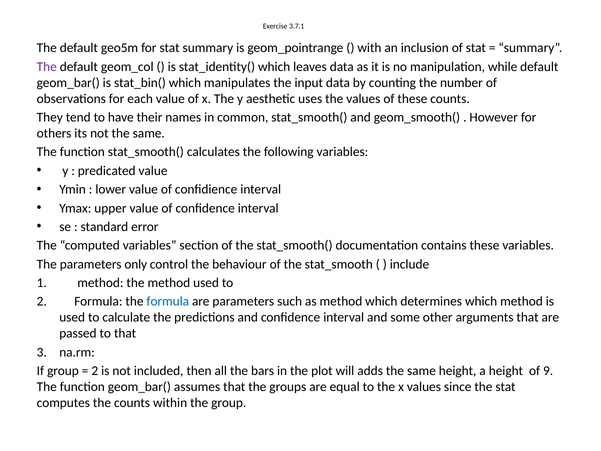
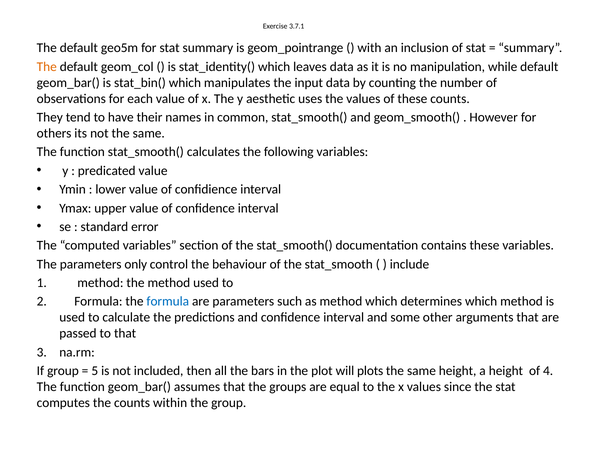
The colour: purple -> orange (47, 67)
2: 2 -> 5 (95, 371)
adds: adds -> plots (370, 371)
9: 9 -> 4 (548, 371)
